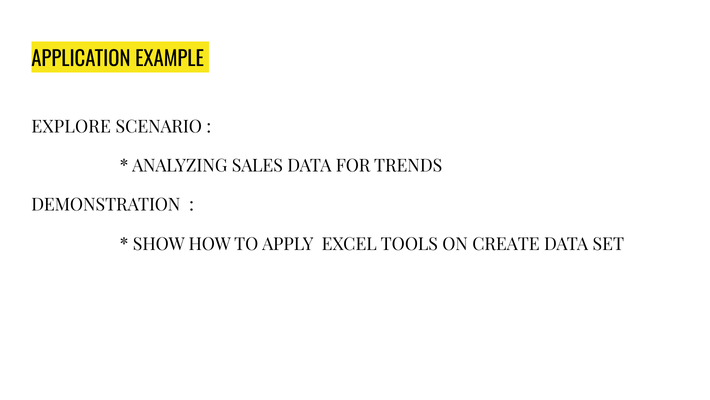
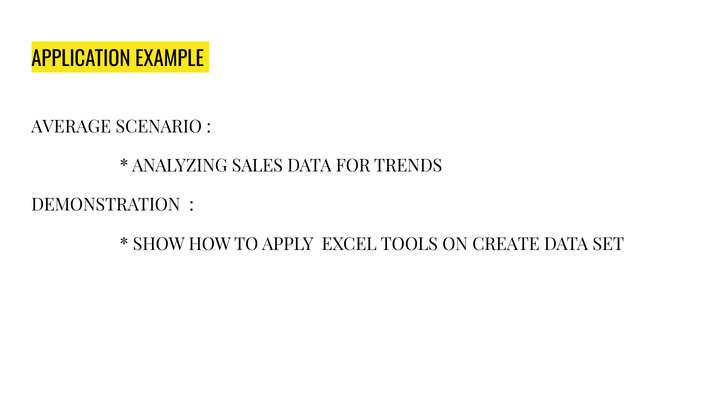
EXPLORE: EXPLORE -> AVERAGE (71, 127)
